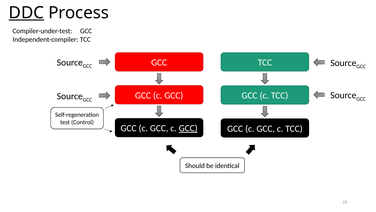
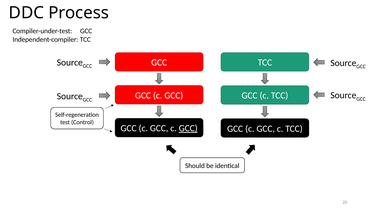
DDC underline: present -> none (26, 13)
